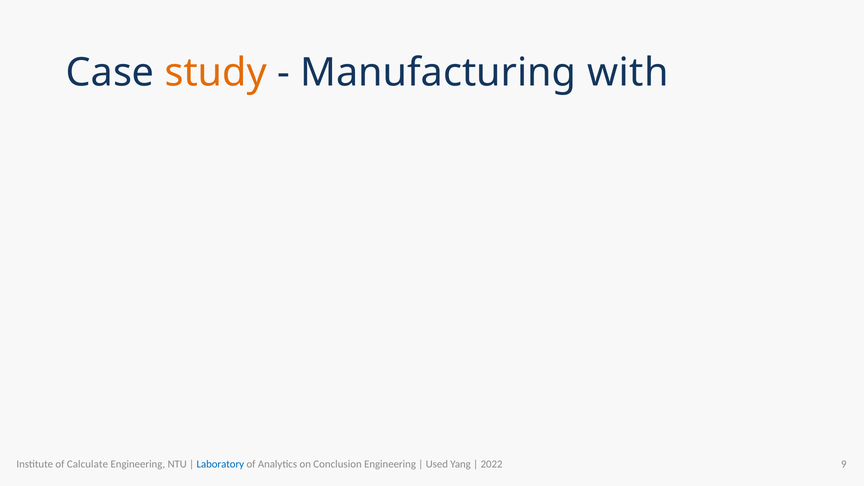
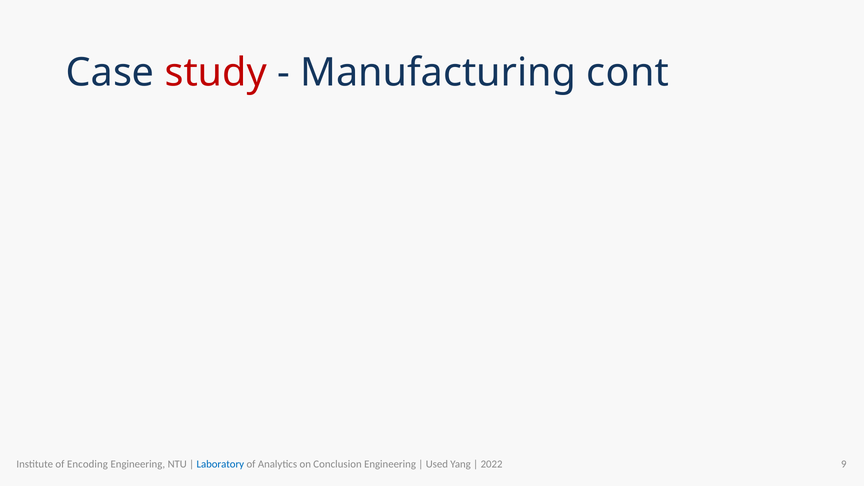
study colour: orange -> red (216, 73)
with: with -> cont (628, 73)
Calculate: Calculate -> Encoding (87, 464)
